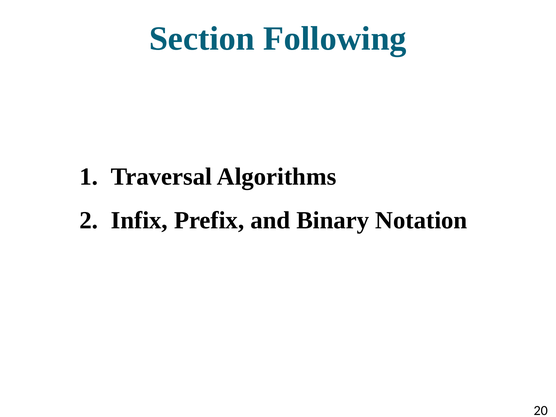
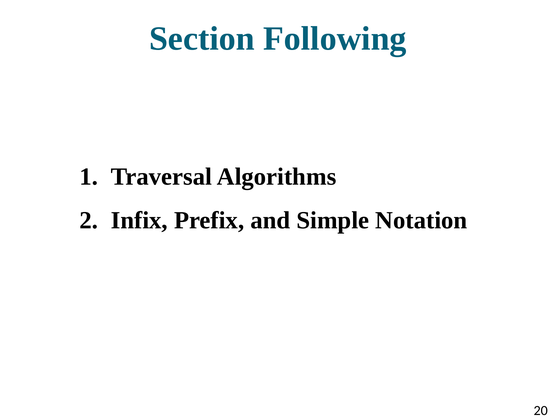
Binary: Binary -> Simple (333, 220)
